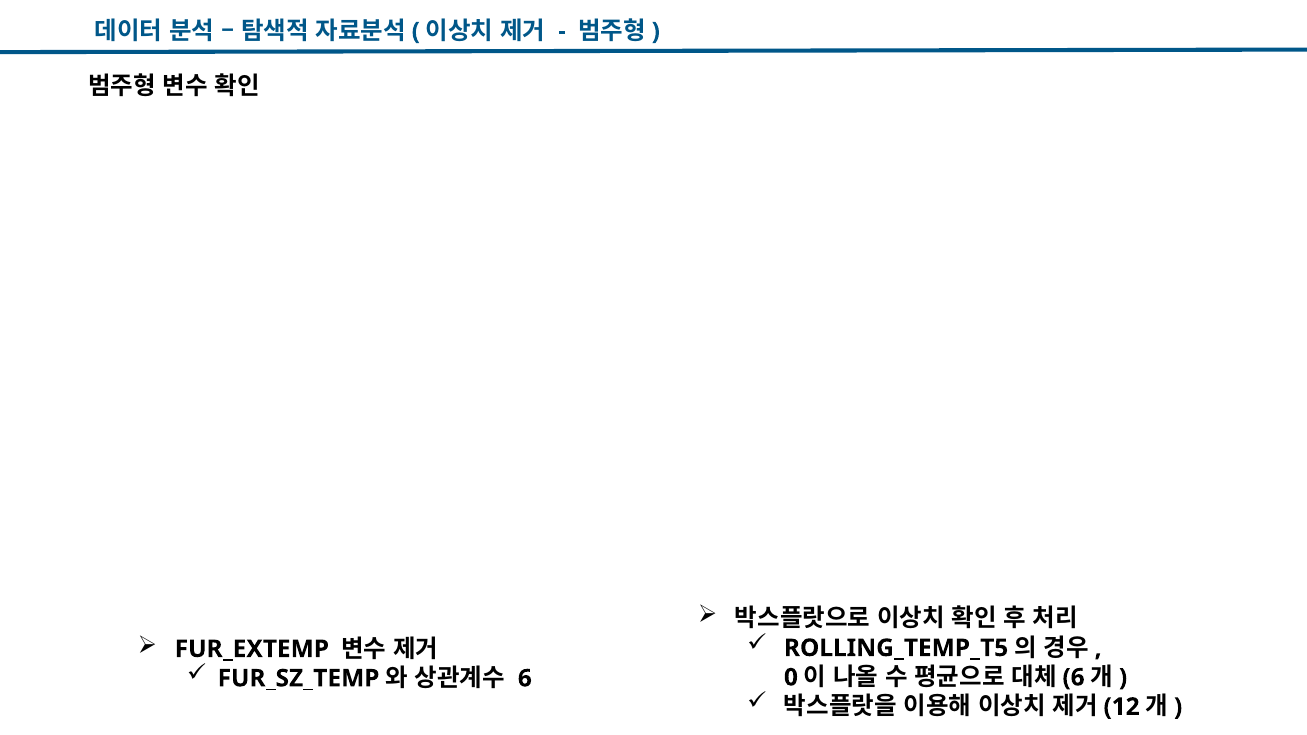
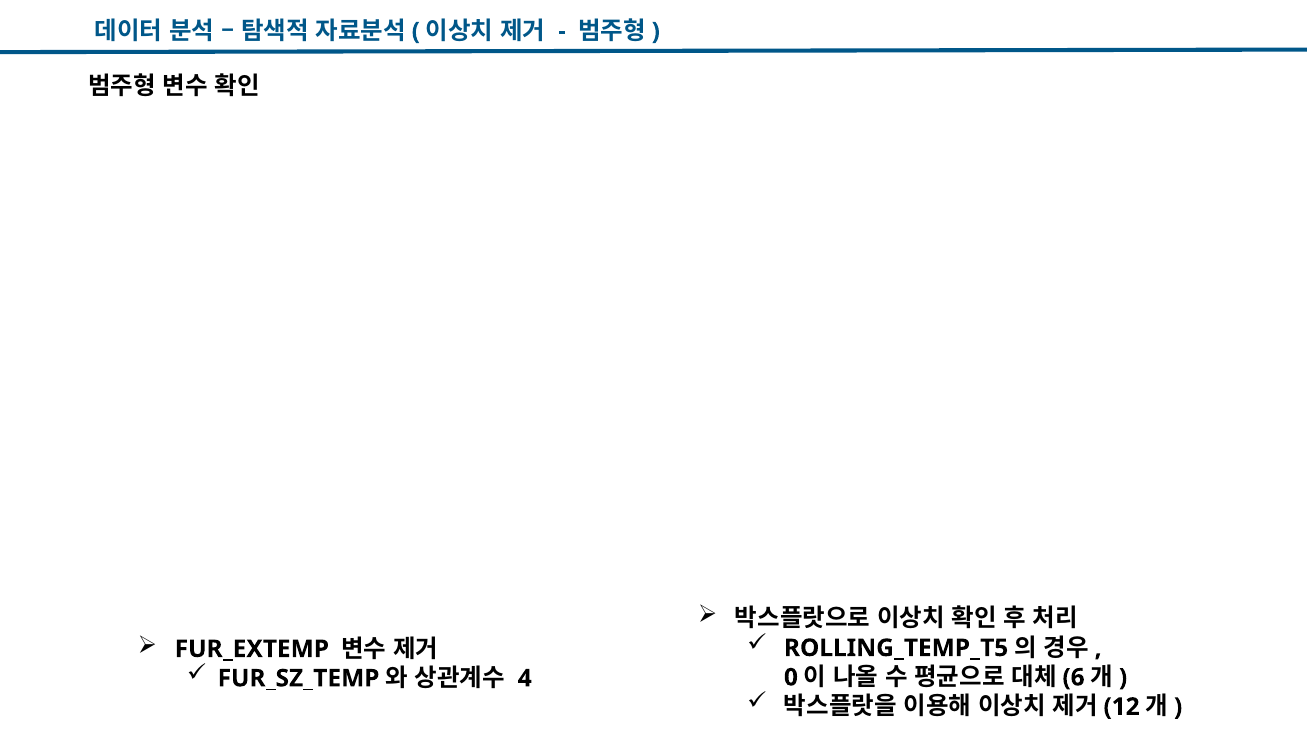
6: 6 -> 4 (525, 679)
